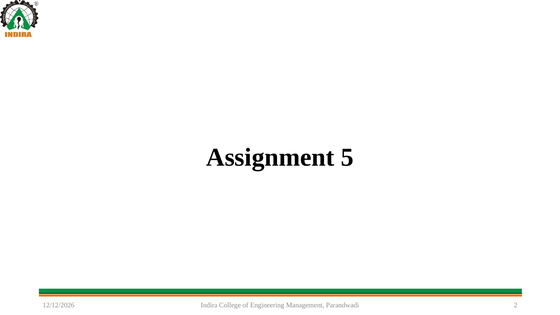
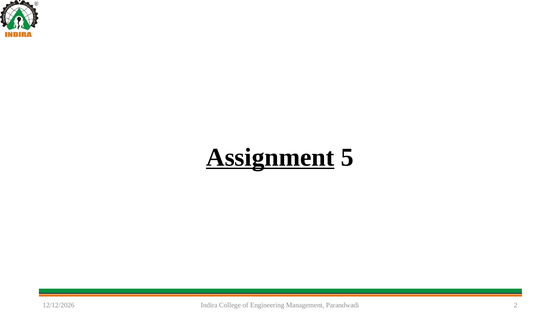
Assignment underline: none -> present (270, 157)
